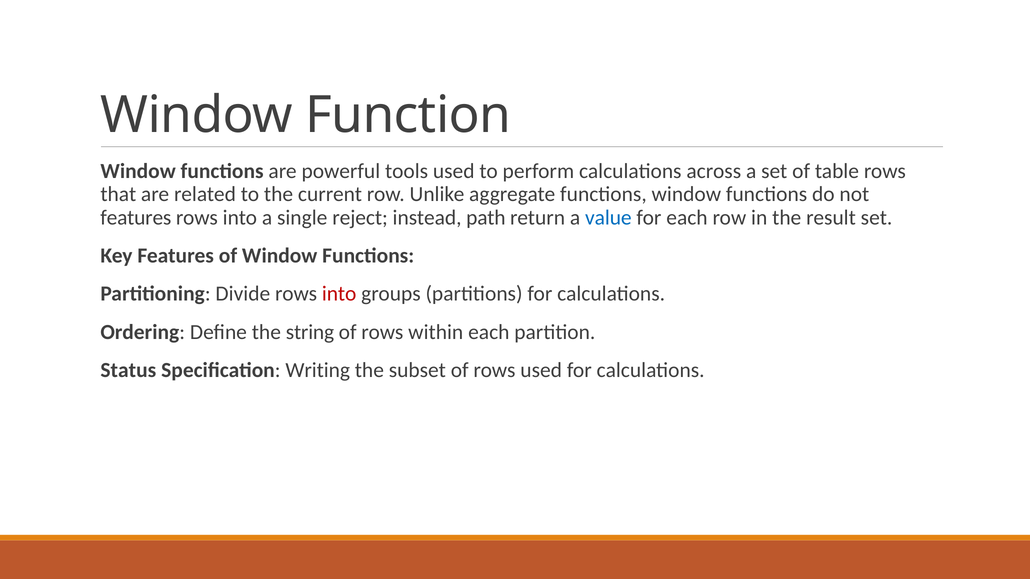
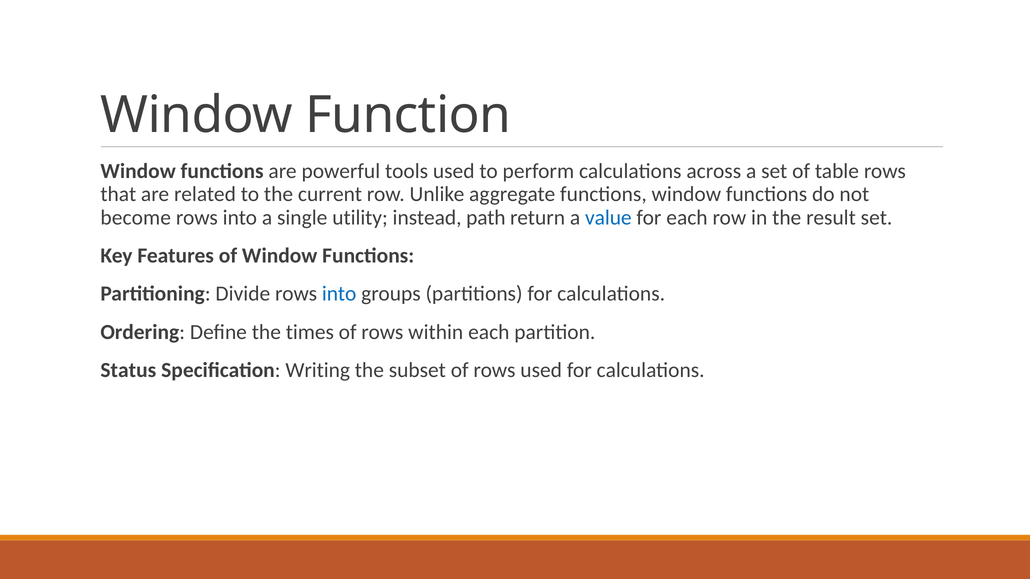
features: features -> become (136, 218)
reject: reject -> utility (360, 218)
into colour: red -> blue (339, 294)
string: string -> times (310, 332)
